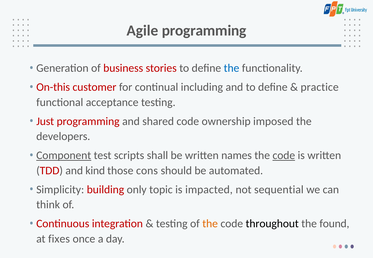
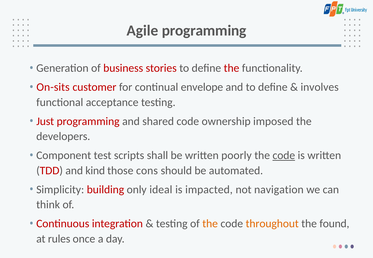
the colour: blue -> red (232, 68)
On-this: On-this -> On-sits (53, 87)
including: including -> envelope (202, 87)
practice: practice -> involves (320, 87)
Component underline: present -> none (64, 155)
names: names -> poorly (236, 155)
topic: topic -> ideal (161, 190)
sequential: sequential -> navigation (279, 190)
throughout colour: black -> orange (272, 224)
fixes: fixes -> rules (59, 239)
